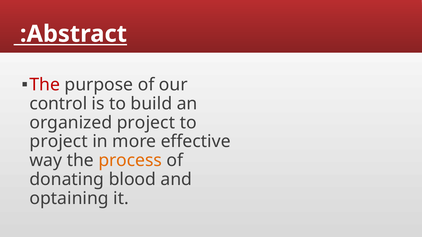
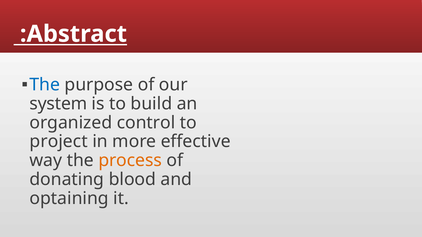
The colour: red -> blue (45, 85)
control: control -> system (58, 104)
organized project: project -> control (146, 123)
